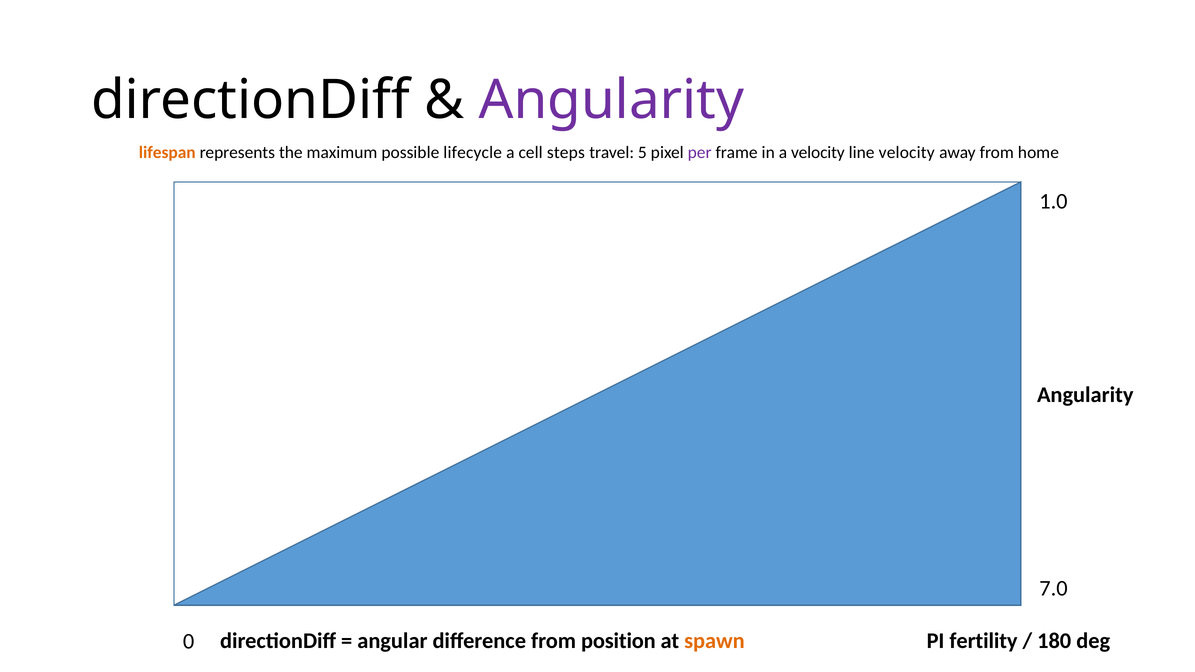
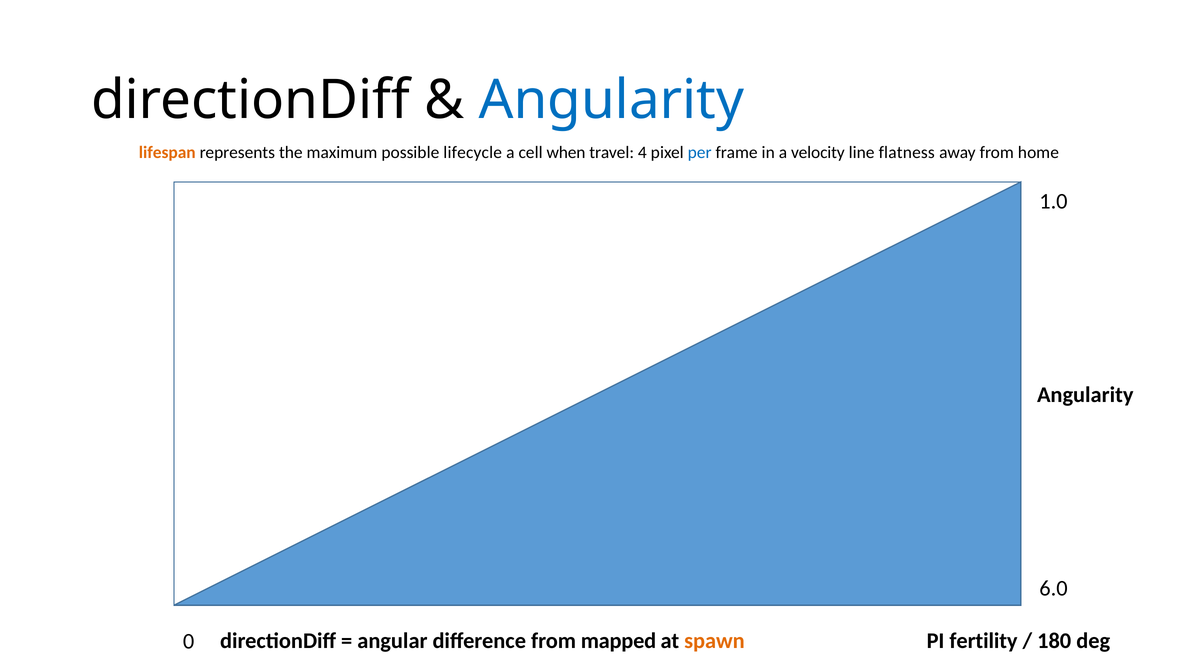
Angularity colour: purple -> blue (611, 100)
steps: steps -> when (566, 153)
5: 5 -> 4 (642, 153)
per colour: purple -> blue (700, 153)
line velocity: velocity -> flatness (907, 153)
7.0: 7.0 -> 6.0 (1053, 589)
position: position -> mapped (618, 641)
